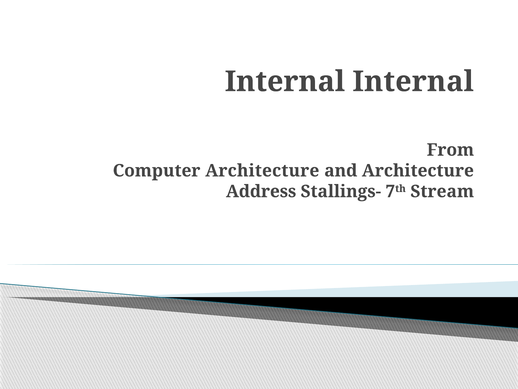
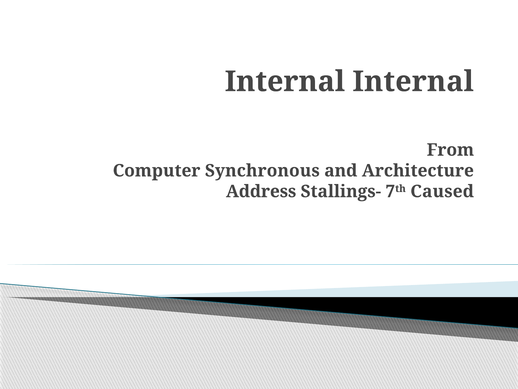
Computer Architecture: Architecture -> Synchronous (262, 171)
Stream: Stream -> Caused (442, 191)
